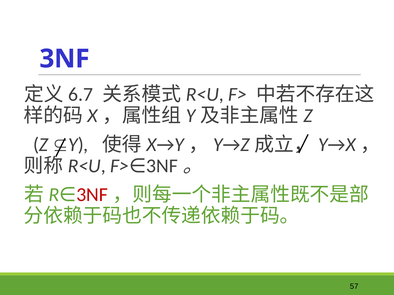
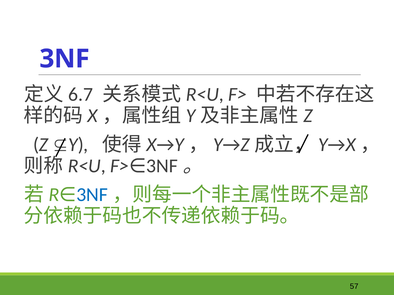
3NF colour: red -> blue (92, 195)
